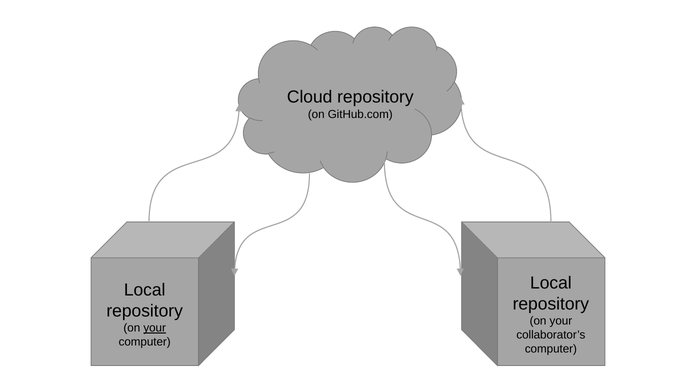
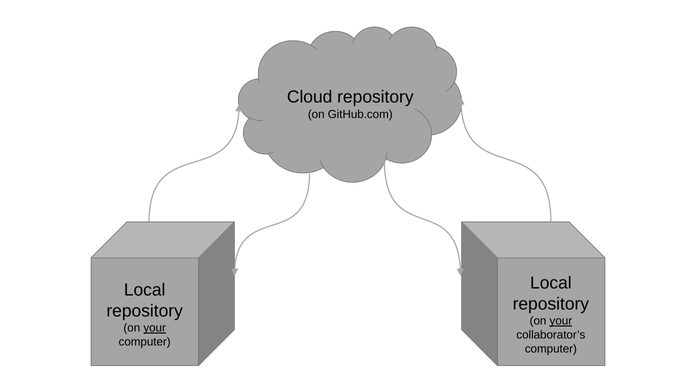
your underline: none -> present (561, 321)
